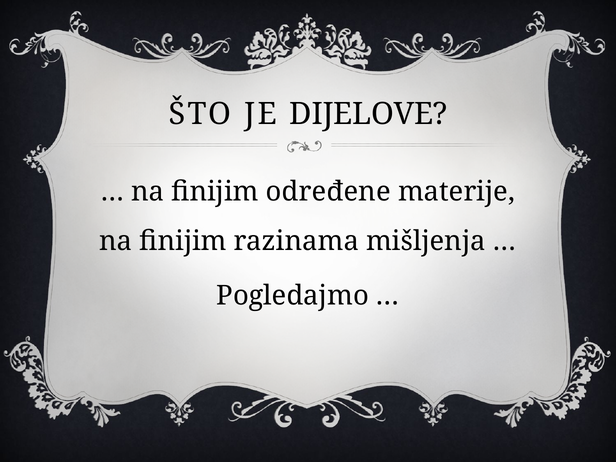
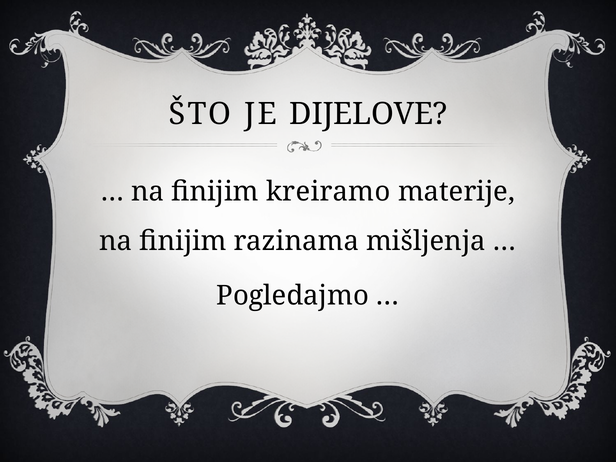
određene: određene -> kreiramo (328, 192)
